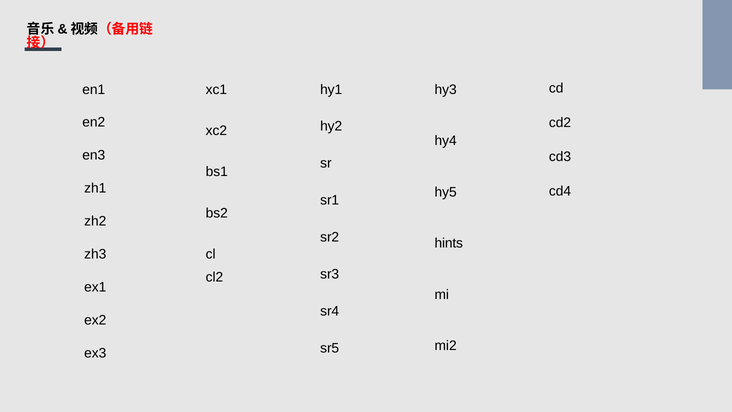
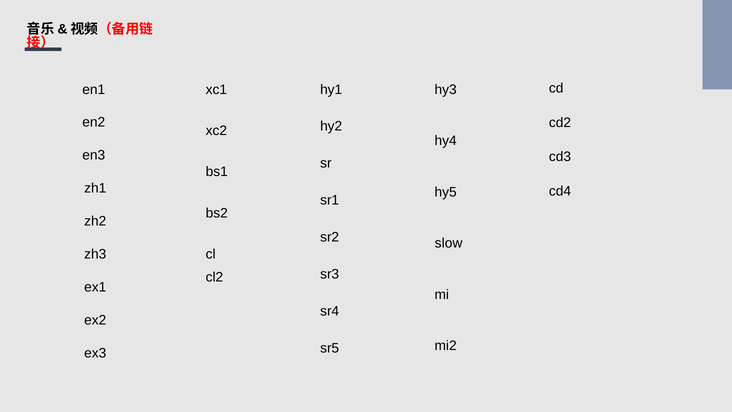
hints: hints -> slow (449, 243)
